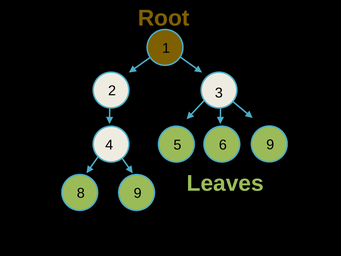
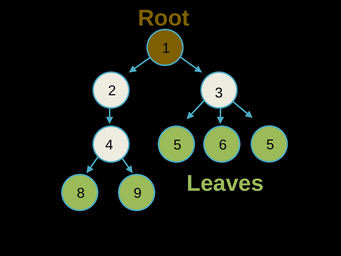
5 9: 9 -> 5 (270, 145)
